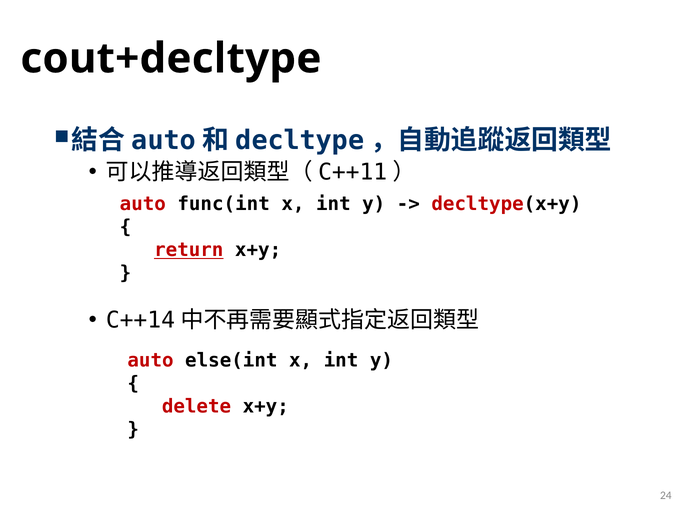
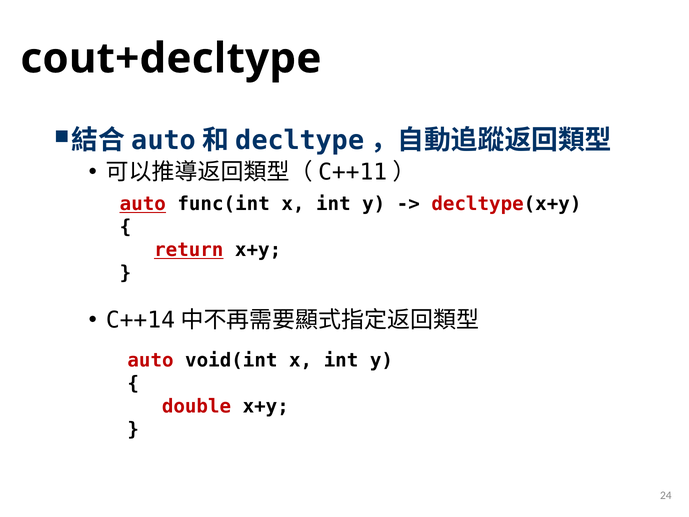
auto underline: none -> present (143, 204)
else(int: else(int -> void(int (231, 360)
delete: delete -> double (196, 406)
